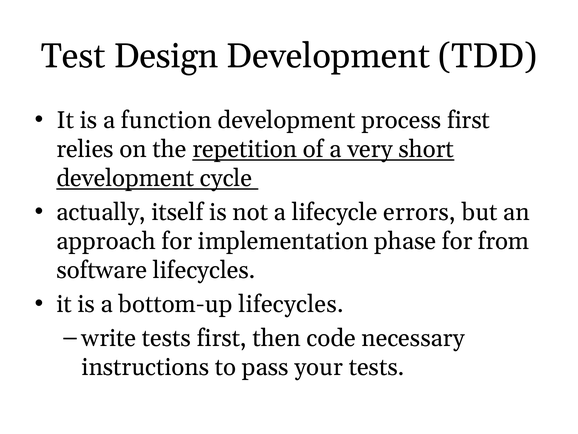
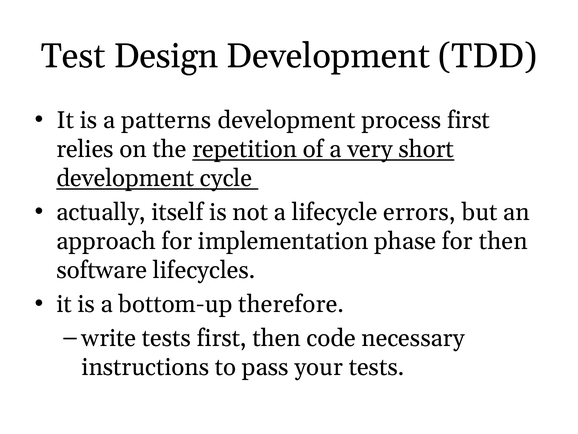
function: function -> patterns (166, 120)
for from: from -> then (503, 241)
bottom-up lifecycles: lifecycles -> therefore (291, 304)
